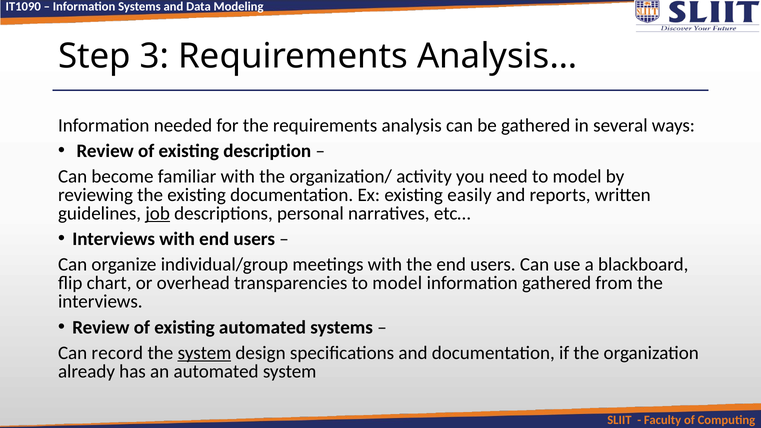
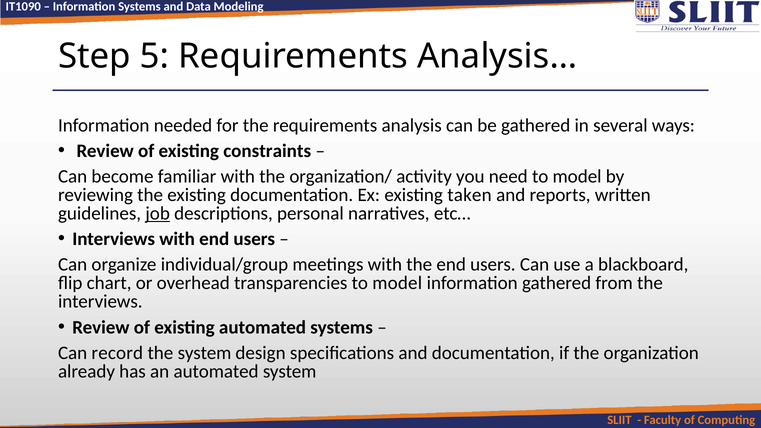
3: 3 -> 5 (155, 56)
description: description -> constraints (267, 151)
easily: easily -> taken (469, 195)
system underline: present -> none (204, 353)
